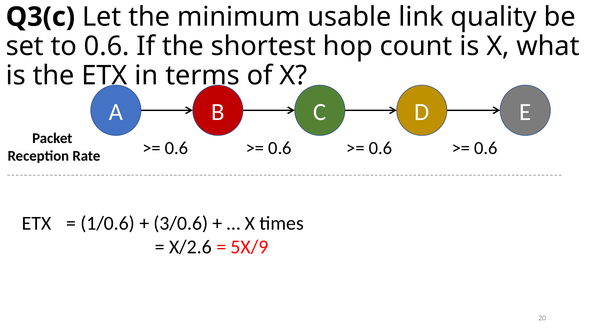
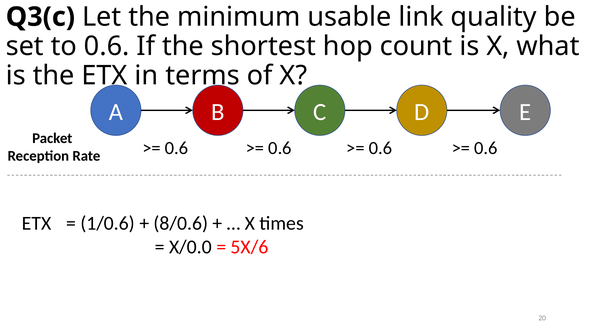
3/0.6: 3/0.6 -> 8/0.6 (181, 223)
X/2.6: X/2.6 -> X/0.0 (190, 247)
5X/9: 5X/9 -> 5X/6 (249, 247)
